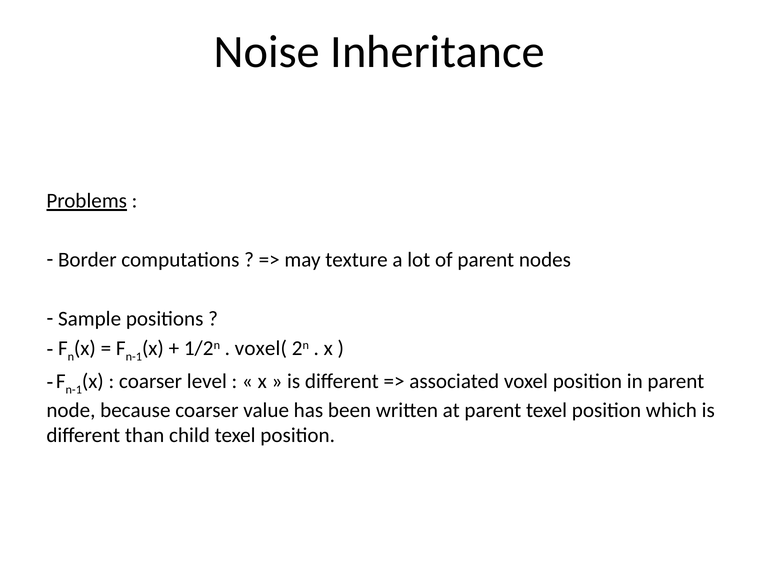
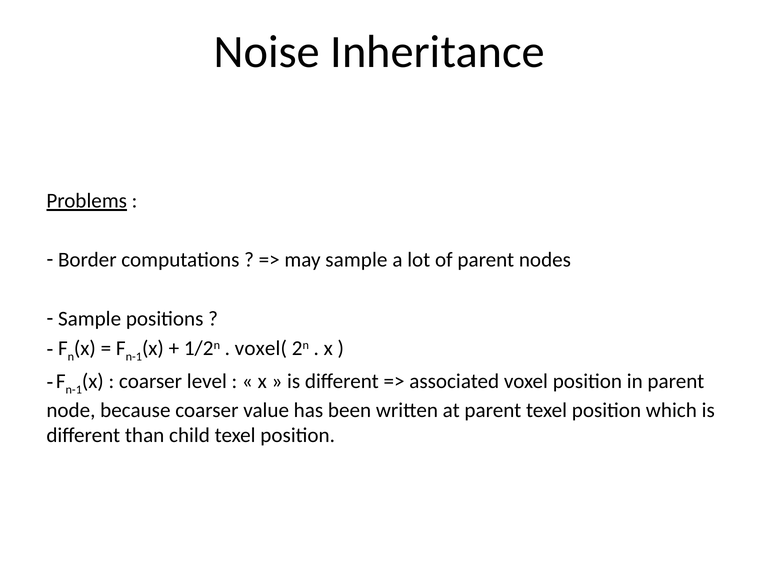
may texture: texture -> sample (356, 260)
